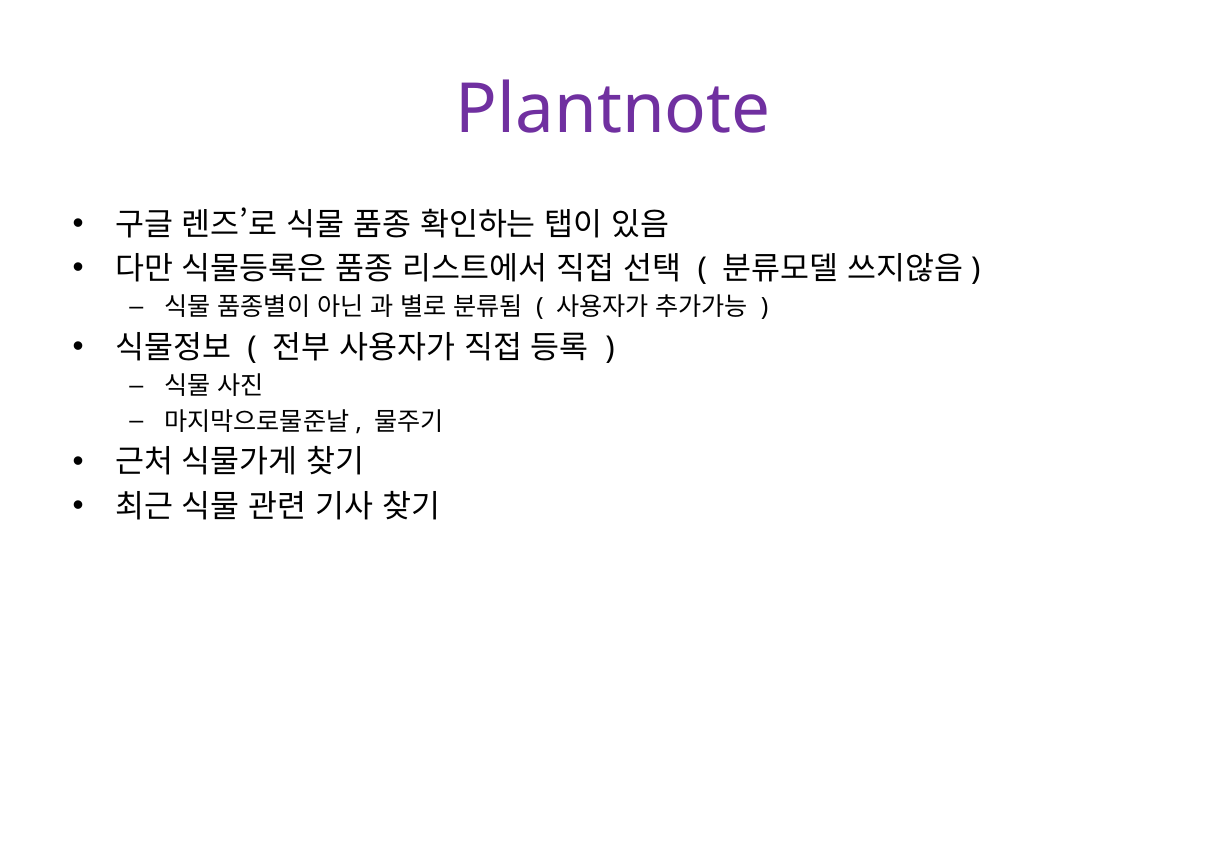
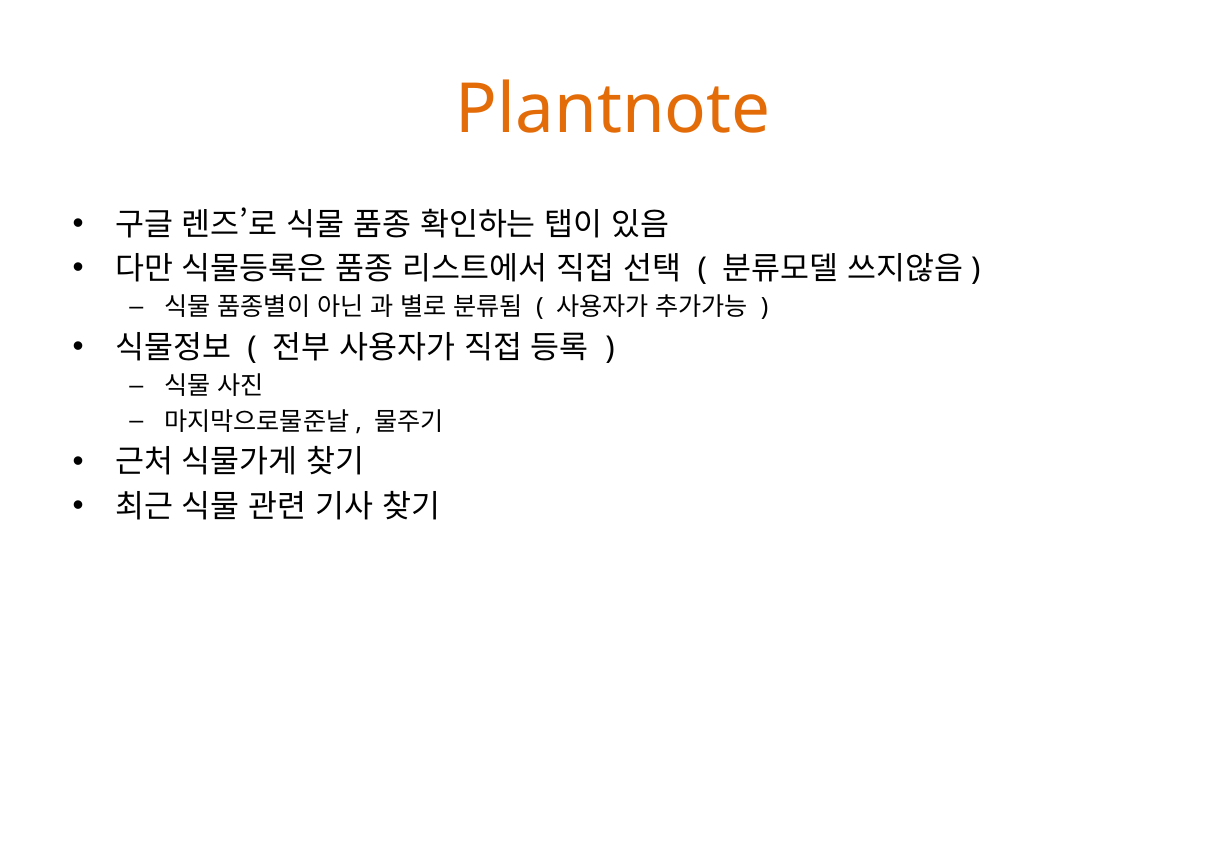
Plantnote colour: purple -> orange (613, 110)
